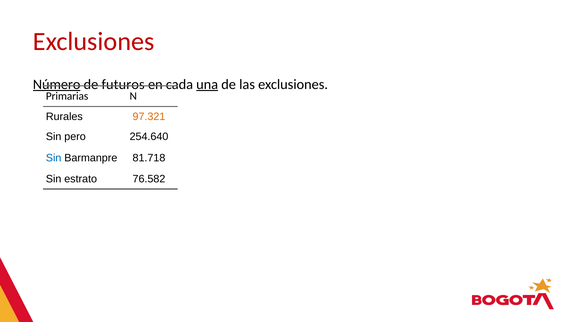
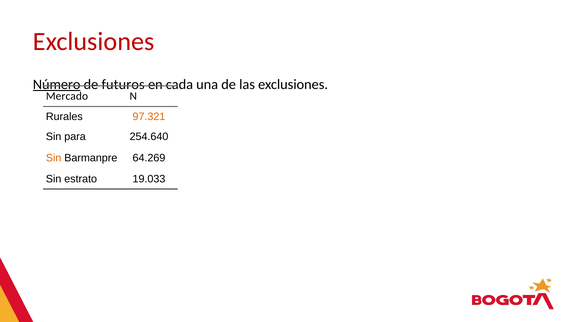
una underline: present -> none (207, 84)
Primarias: Primarias -> Mercado (67, 96)
pero: pero -> para (75, 137)
Sin colour: blue -> orange (54, 158)
81.718: 81.718 -> 64.269 (149, 158)
76.582: 76.582 -> 19.033 (149, 179)
